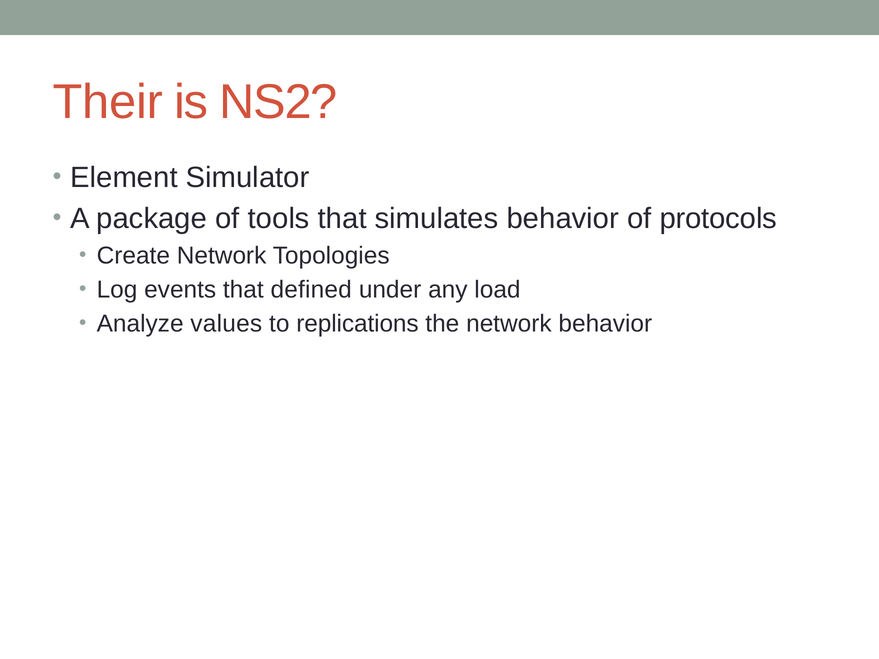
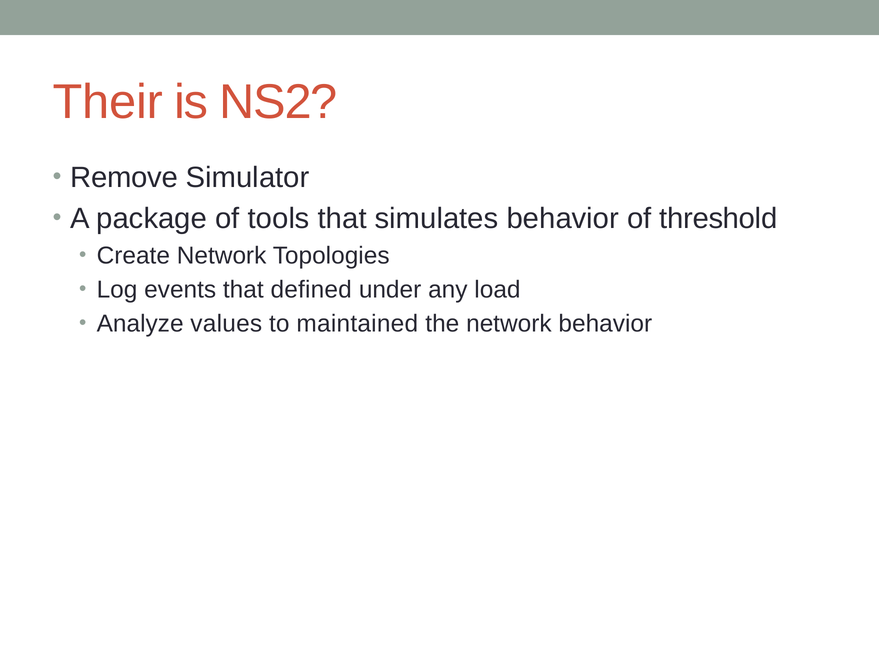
Element: Element -> Remove (124, 178)
protocols: protocols -> threshold (718, 219)
replications: replications -> maintained (357, 324)
